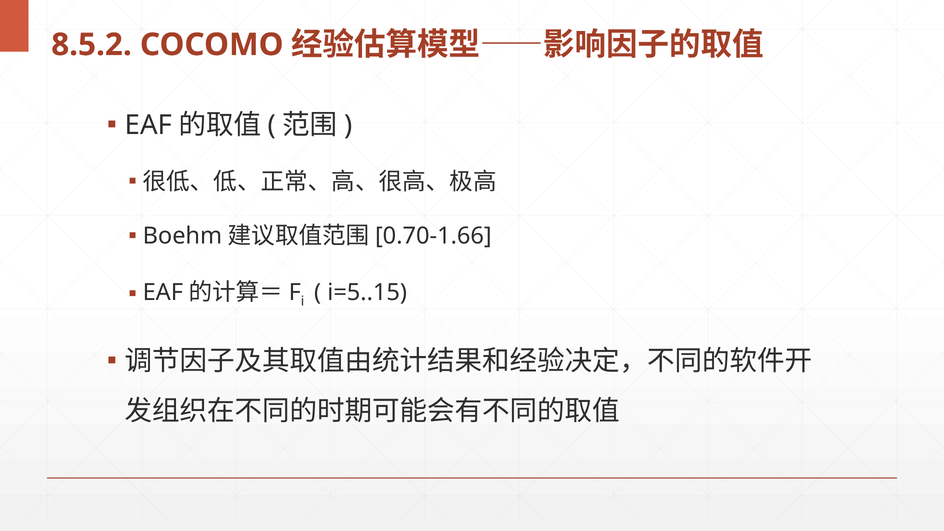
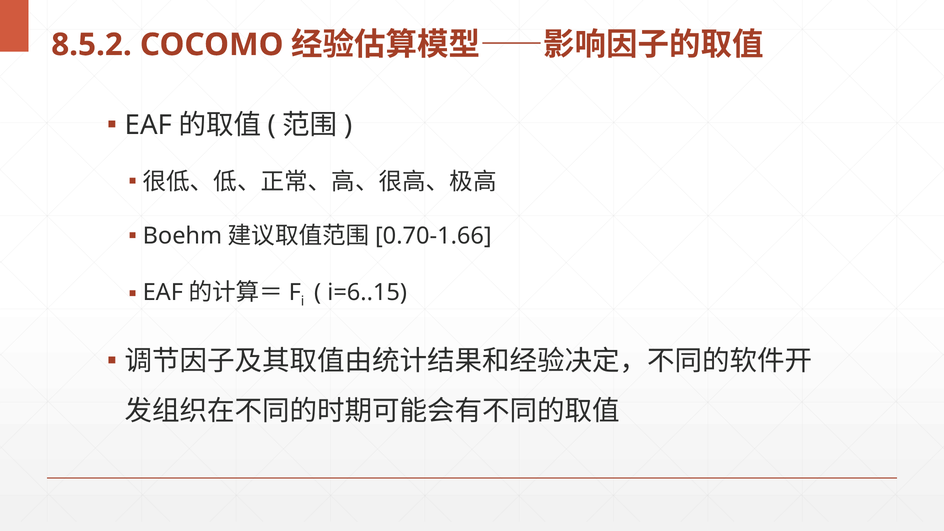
i=5..15: i=5..15 -> i=6..15 (367, 292)
